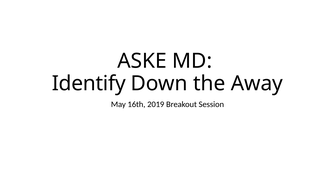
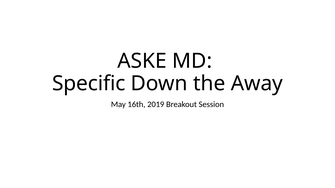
Identify: Identify -> Specific (89, 84)
